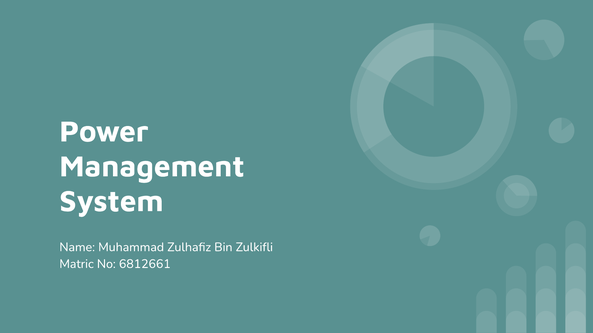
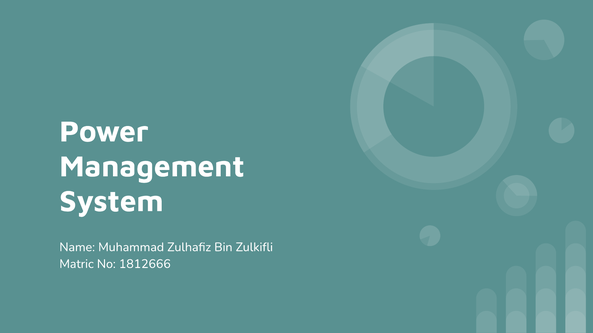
6812661: 6812661 -> 1812666 (145, 264)
